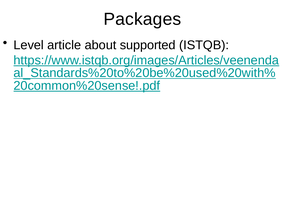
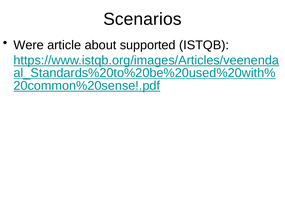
Packages: Packages -> Scenarios (142, 19)
Level: Level -> Were (29, 45)
